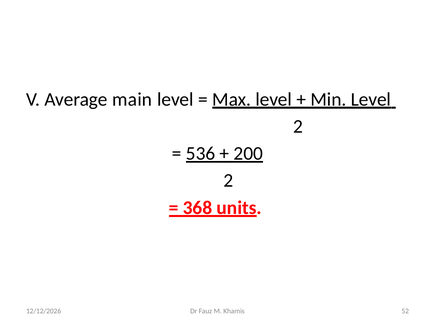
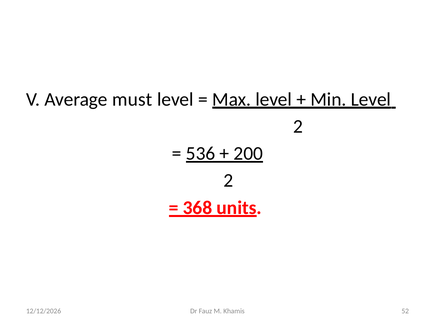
main: main -> must (132, 99)
